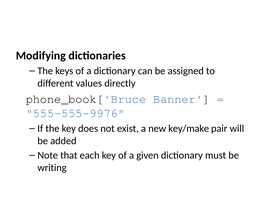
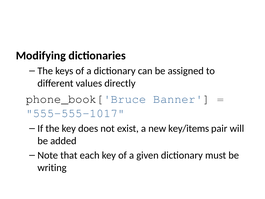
555-555-9976: 555-555-9976 -> 555-555-1017 (75, 113)
key/make: key/make -> key/items (189, 128)
